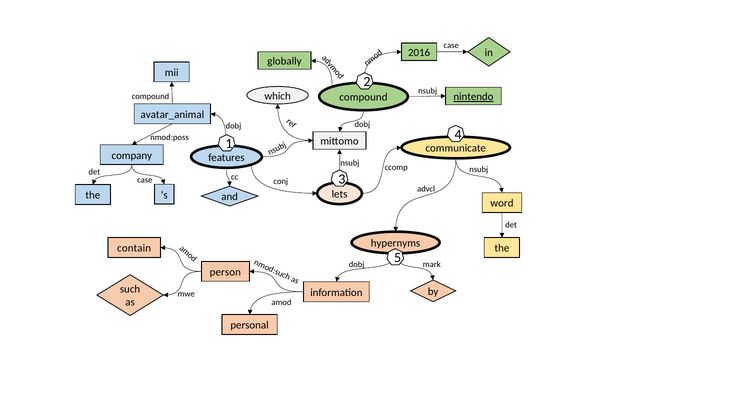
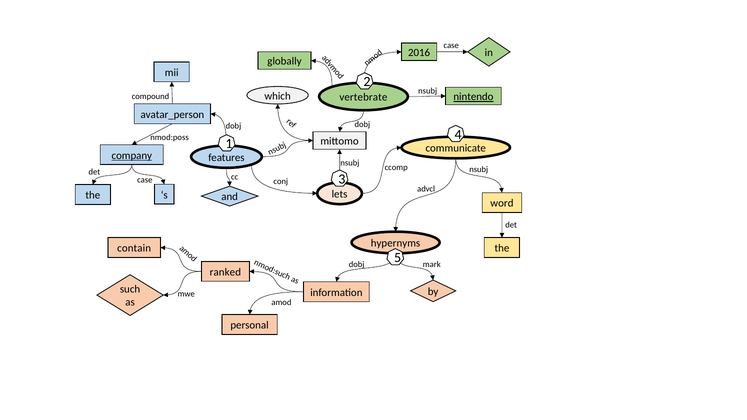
compound: compound -> vertebrate (363, 97)
avatar_animal: avatar_animal -> avatar_person (172, 115)
company underline: none -> present (132, 155)
person: person -> ranked (225, 272)
